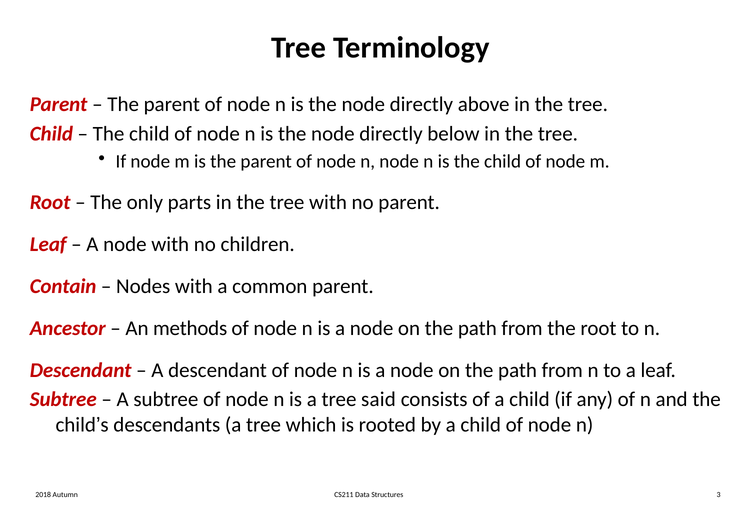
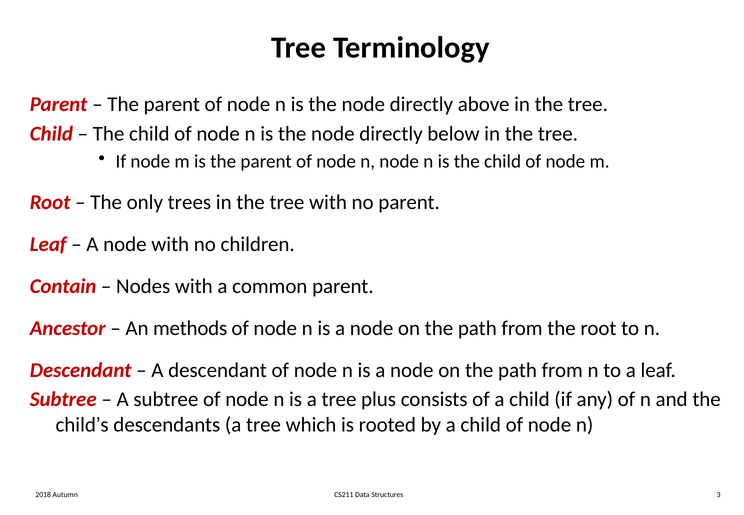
parts: parts -> trees (189, 202)
said: said -> plus (379, 400)
